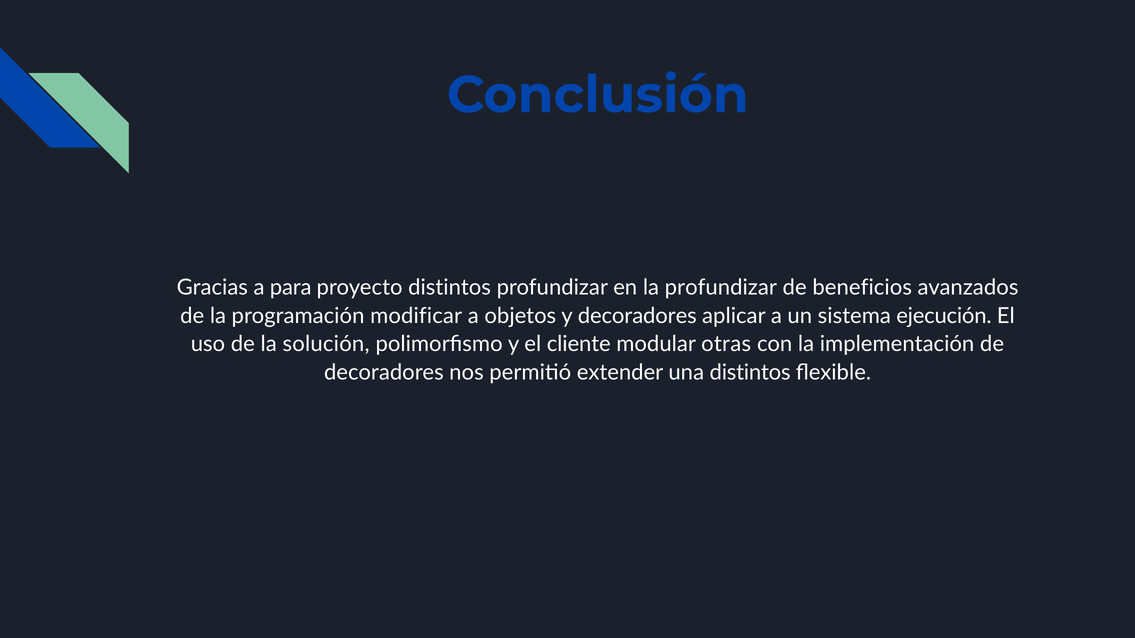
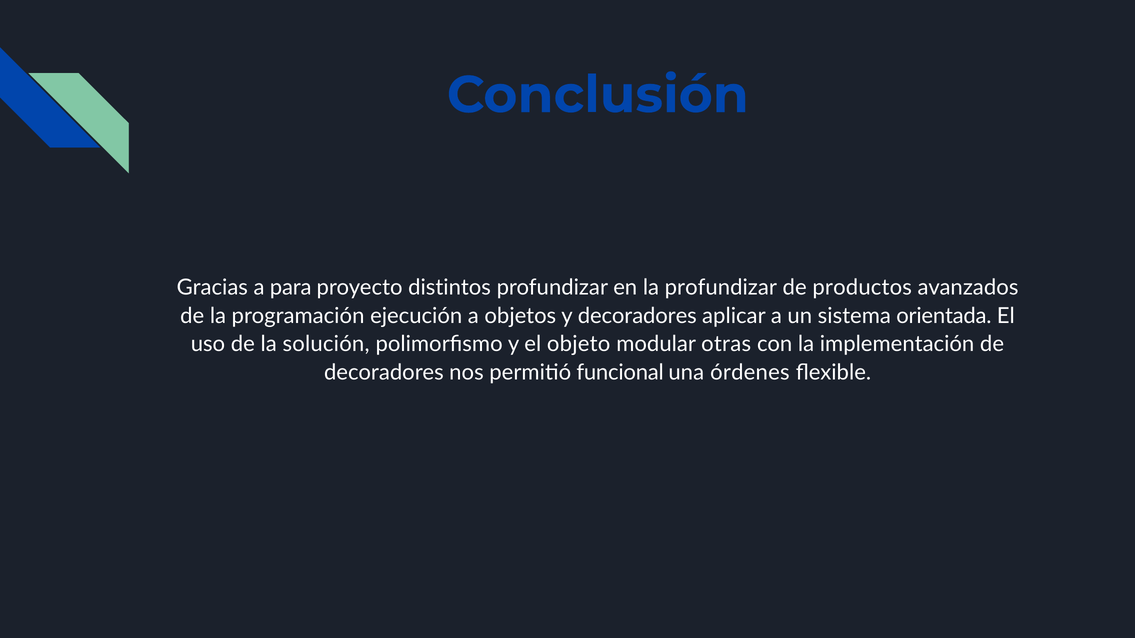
beneficios: beneficios -> productos (862, 288)
modificar: modificar -> ejecución (416, 316)
ejecución: ejecución -> orientada (944, 316)
cliente: cliente -> objeto (579, 344)
extender: extender -> funcional (620, 373)
una distintos: distintos -> órdenes (750, 373)
